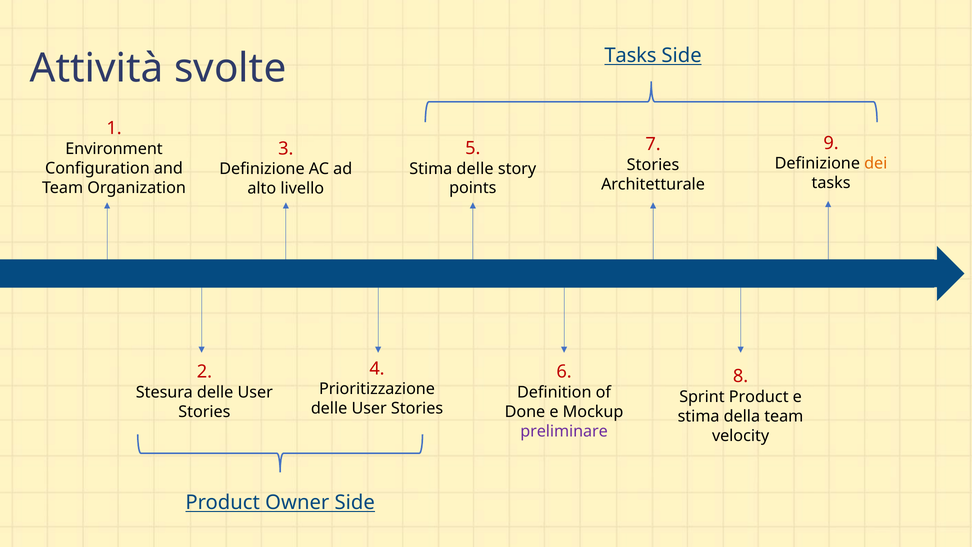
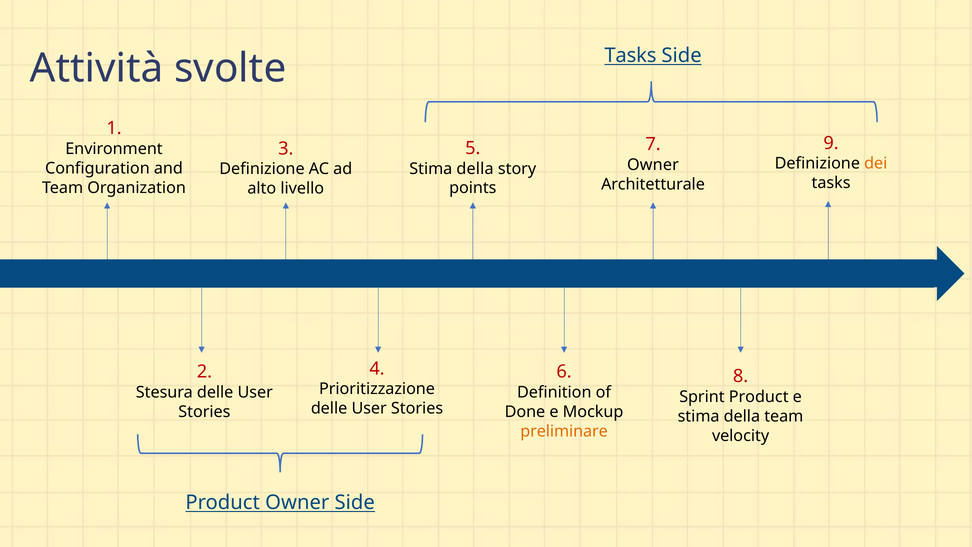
Stories: Stories -> Owner (653, 165)
delle: delle -> della (475, 169)
preliminare colour: purple -> orange (564, 431)
